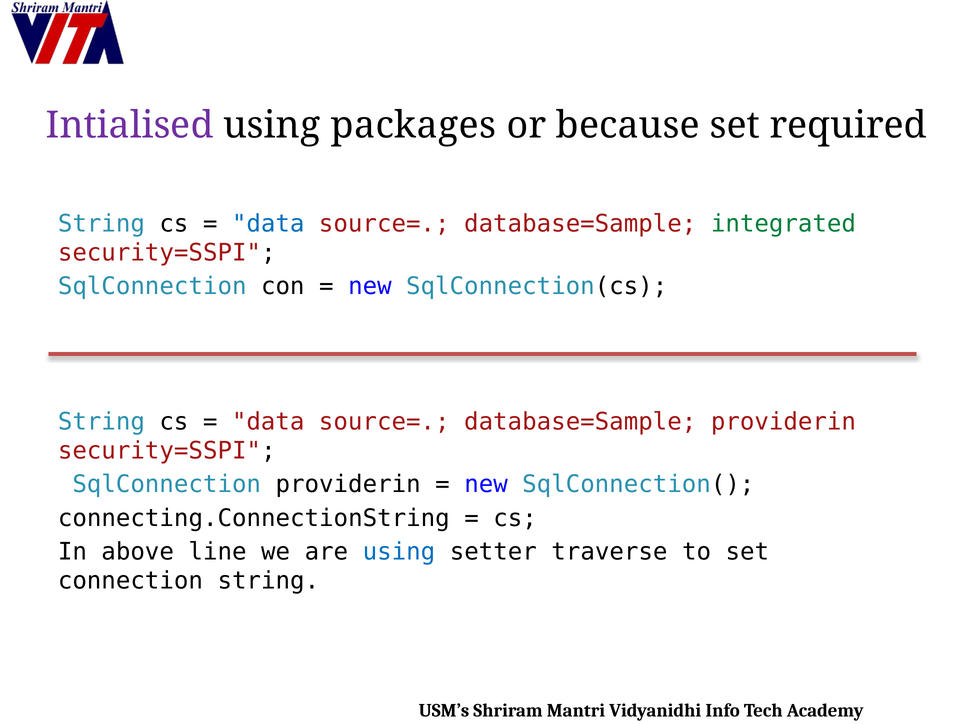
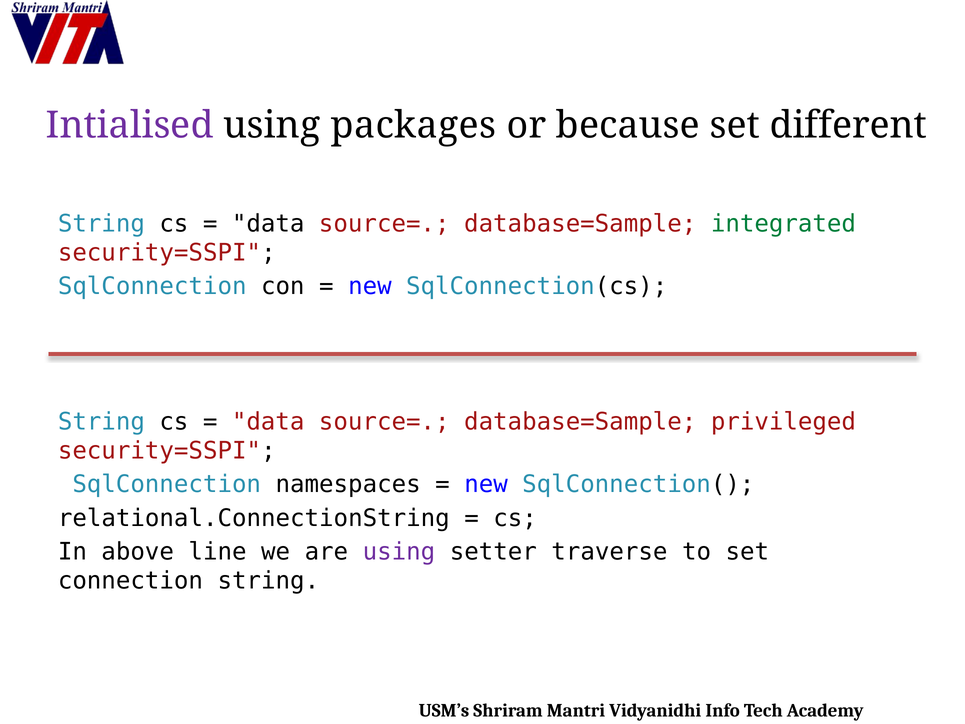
required: required -> different (848, 125)
data colour: blue -> black (268, 224)
database=Sample providerin: providerin -> privileged (783, 421)
SqlConnection providerin: providerin -> namespaces (348, 484)
connecting.ConnectionString: connecting.ConnectionString -> relational.ConnectionString (254, 518)
using colour: blue -> purple (399, 552)
